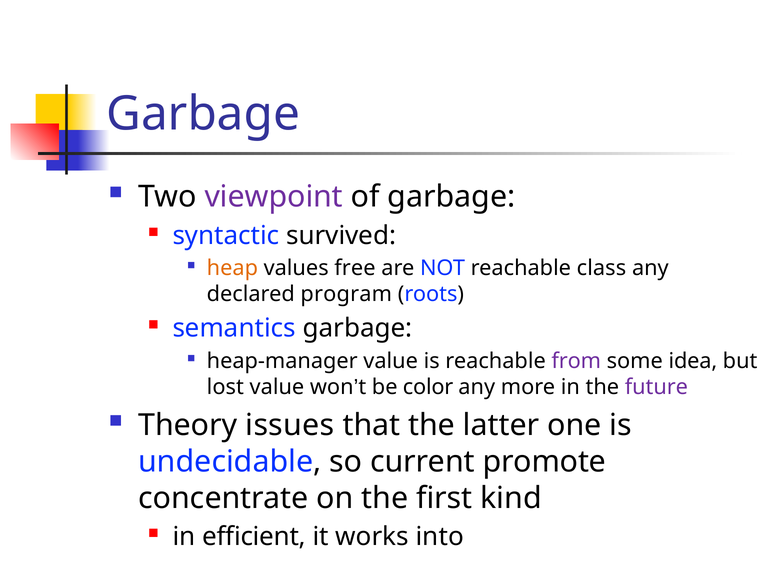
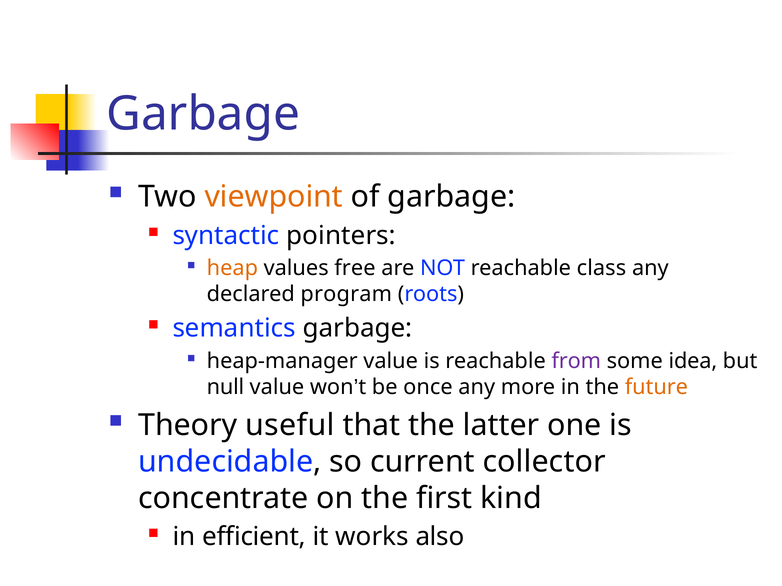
viewpoint colour: purple -> orange (274, 197)
survived: survived -> pointers (341, 236)
lost: lost -> null (225, 387)
color: color -> once (428, 387)
future colour: purple -> orange (656, 387)
issues: issues -> useful (290, 425)
promote: promote -> collector (544, 462)
into: into -> also (440, 537)
